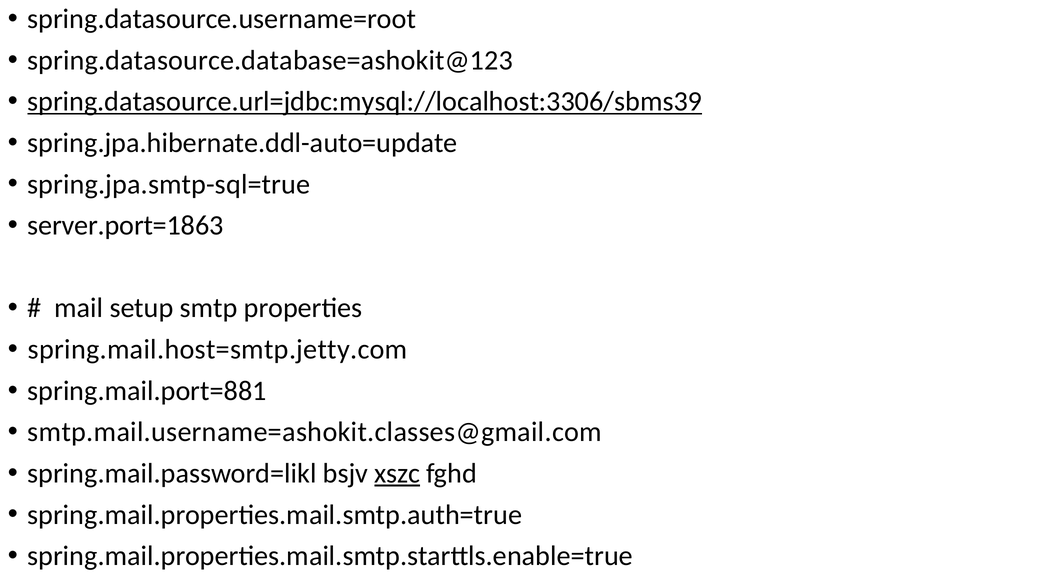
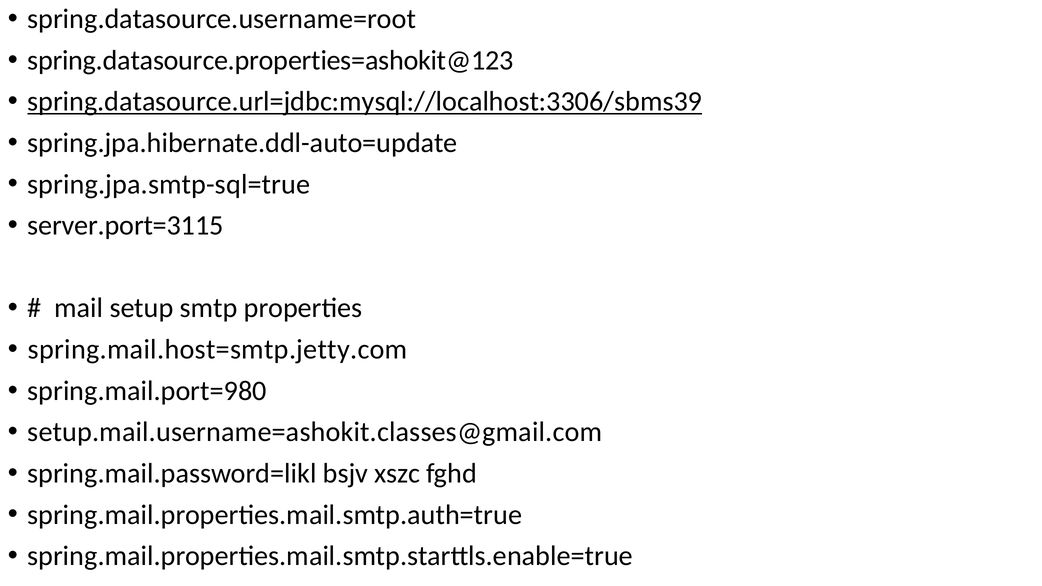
spring.datasource.database=ashokit@123: spring.datasource.database=ashokit@123 -> spring.datasource.properties=ashokit@123 (270, 60)
server.port=1863: server.port=1863 -> server.port=3115 (125, 226)
spring.mail.port=881: spring.mail.port=881 -> spring.mail.port=980 (147, 391)
smtp.mail.username=ashokit.classes@gmail.com: smtp.mail.username=ashokit.classes@gmail.com -> setup.mail.username=ashokit.classes@gmail.com (315, 432)
xszc underline: present -> none (397, 473)
